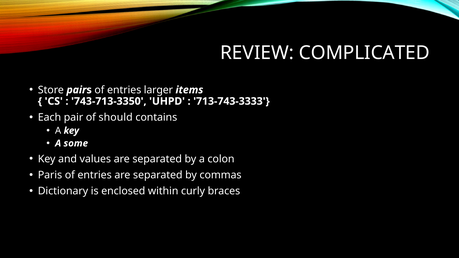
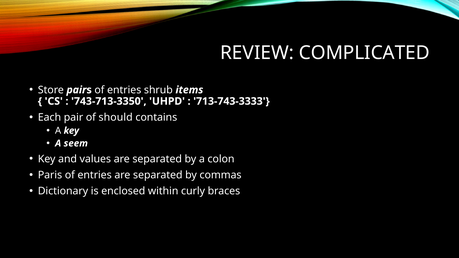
larger: larger -> shrub (158, 90)
some: some -> seem (76, 143)
